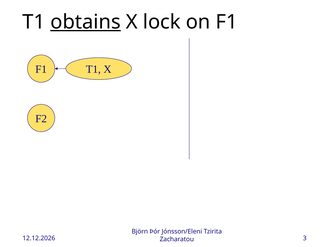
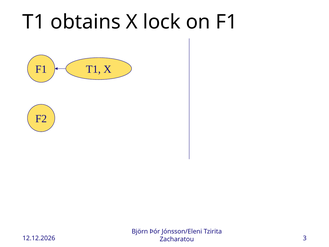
obtains underline: present -> none (86, 22)
